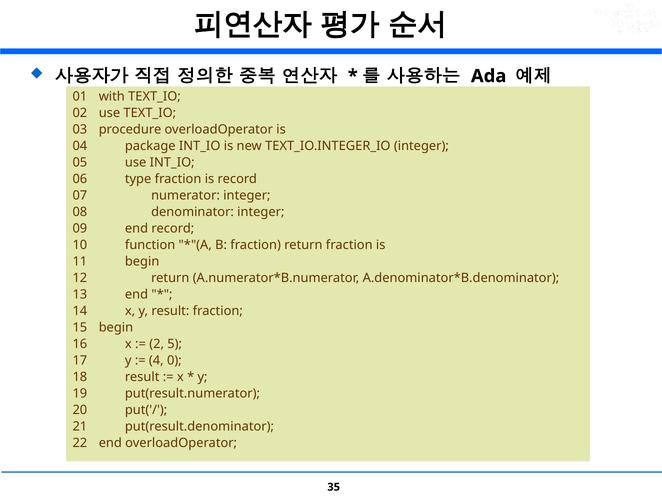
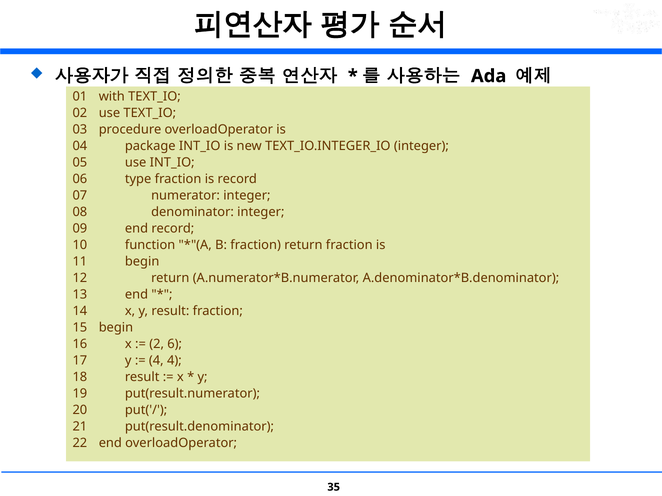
5: 5 -> 6 (175, 344)
4 0: 0 -> 4 (174, 361)
